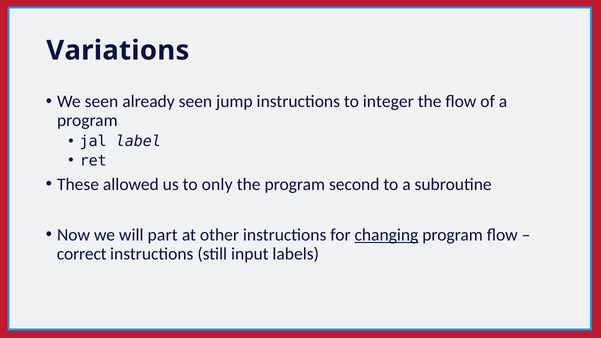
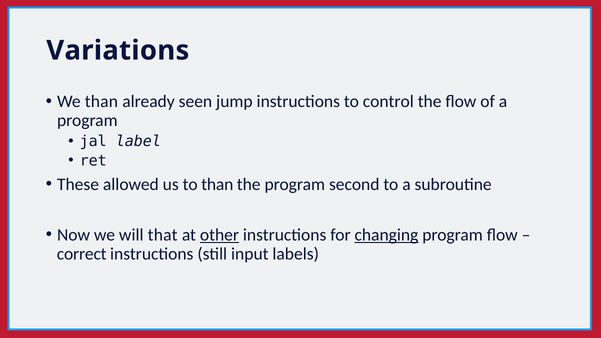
We seen: seen -> than (101, 102)
integer: integer -> control (388, 102)
to only: only -> than (217, 184)
part: part -> that (163, 235)
other underline: none -> present (219, 235)
